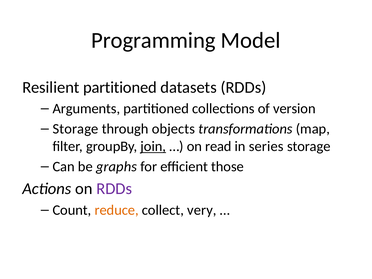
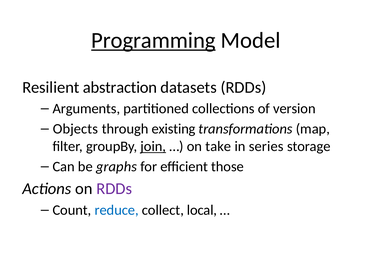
Programming underline: none -> present (153, 40)
Resilient partitioned: partitioned -> abstraction (120, 87)
Storage: Storage -> Objects (75, 129)
objects: objects -> existing (174, 129)
read: read -> take (218, 146)
reduce colour: orange -> blue (117, 210)
very: very -> local (202, 210)
